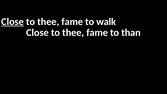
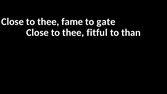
Close underline: present -> none (13, 22)
walk: walk -> gate (106, 22)
fame: fame -> fitful (97, 33)
